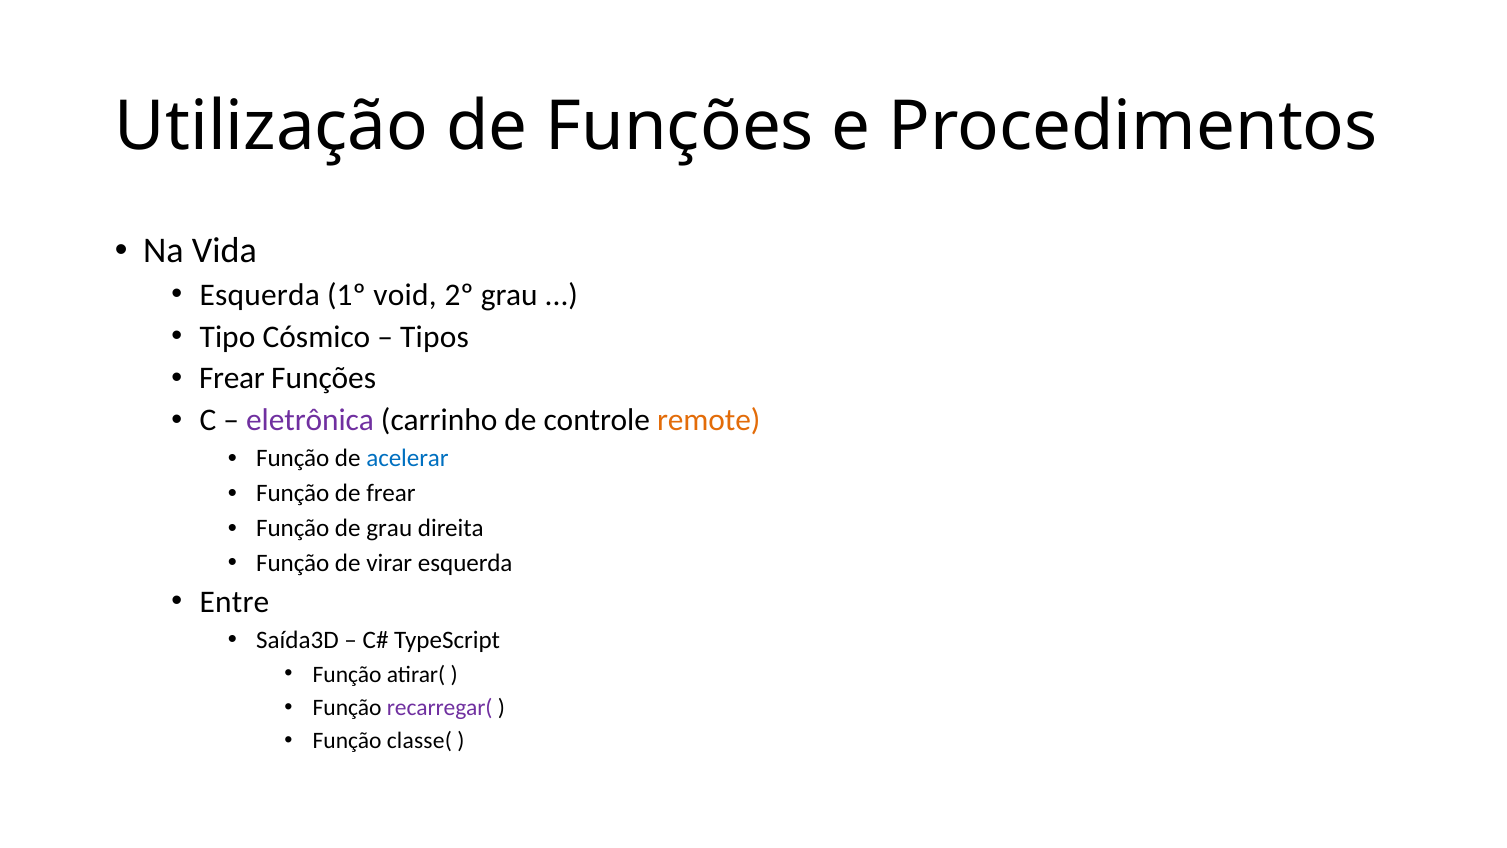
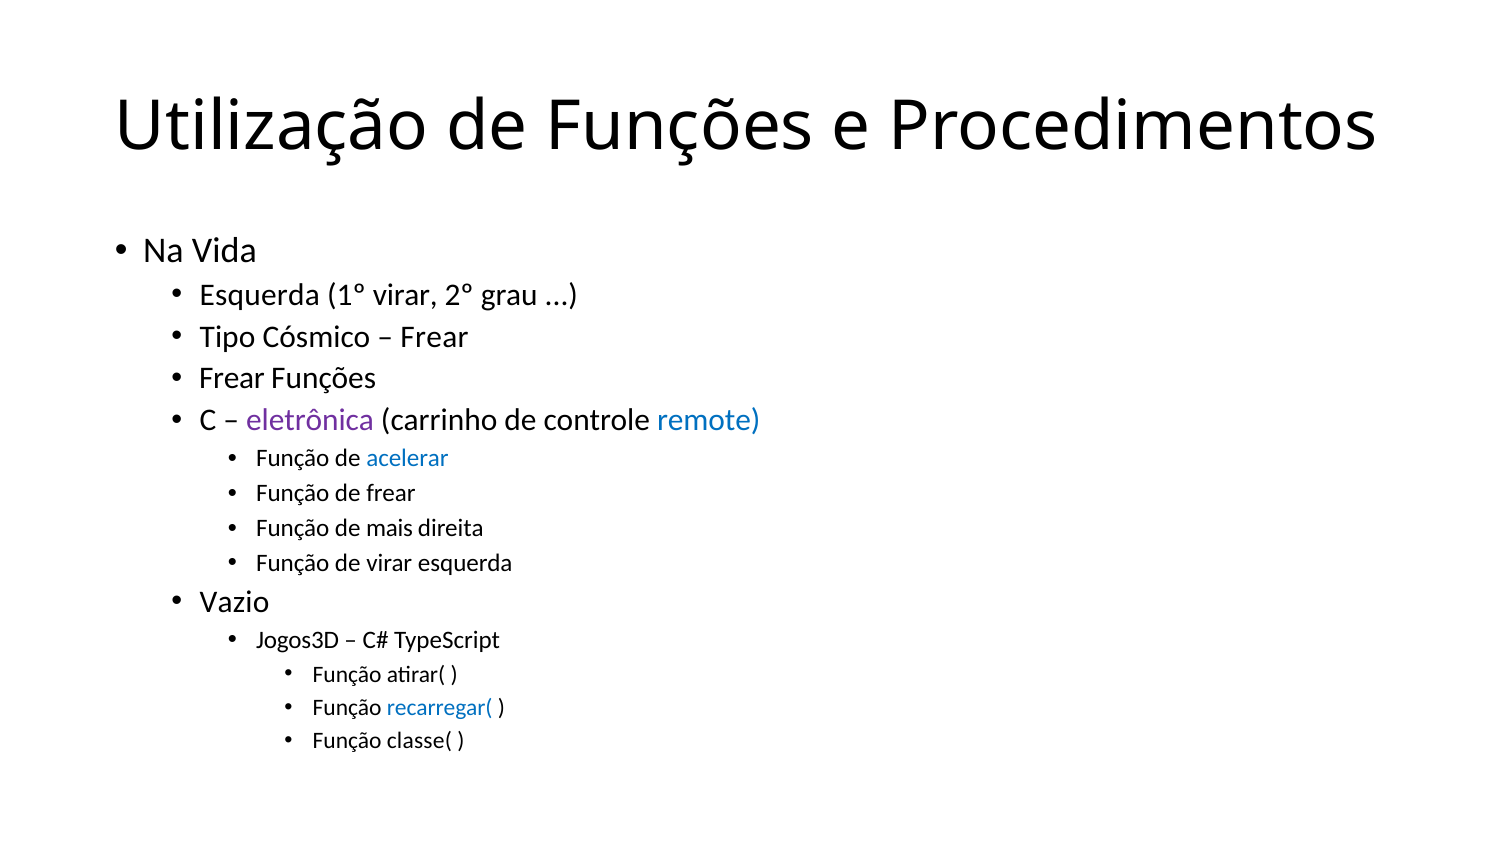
1º void: void -> virar (405, 295)
Tipos: Tipos -> Frear (434, 337)
remote colour: orange -> blue (709, 420)
de grau: grau -> mais (389, 528)
Entre: Entre -> Vazio (235, 602)
Saída3D: Saída3D -> Jogos3D (298, 640)
recarregar( colour: purple -> blue (440, 707)
